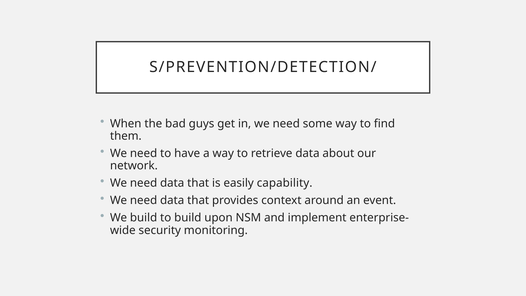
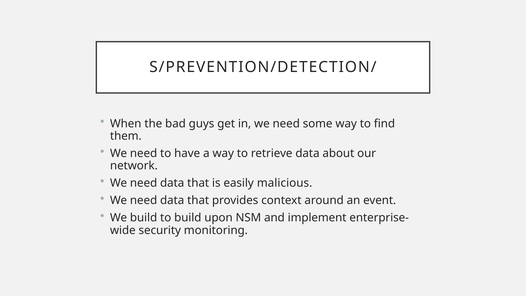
capability: capability -> malicious (285, 183)
